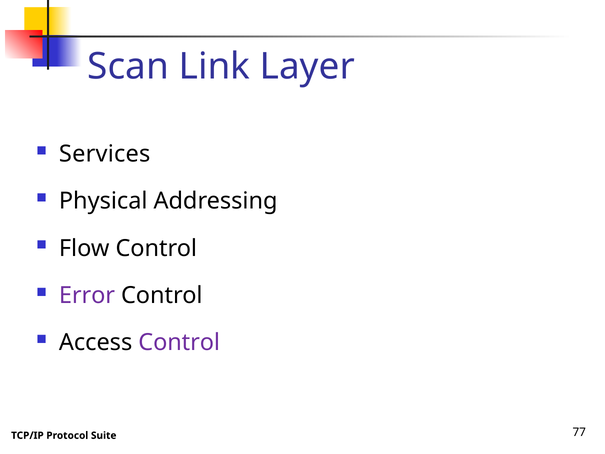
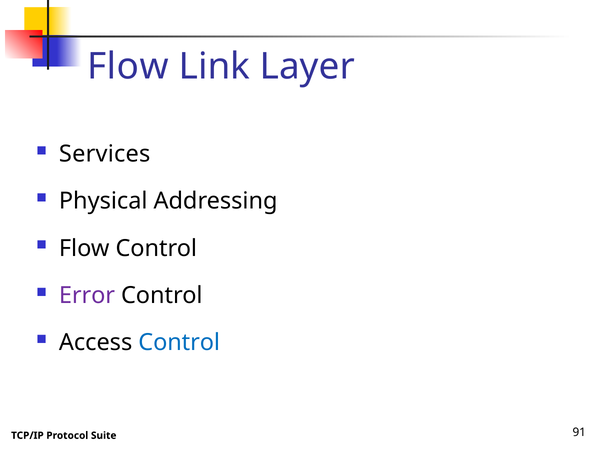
Scan: Scan -> Flow (128, 66)
Control colour: purple -> blue (179, 342)
77: 77 -> 91 (579, 432)
